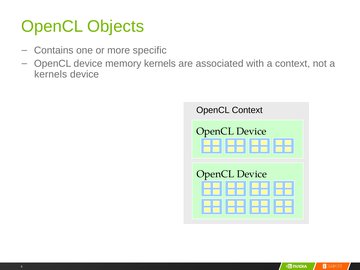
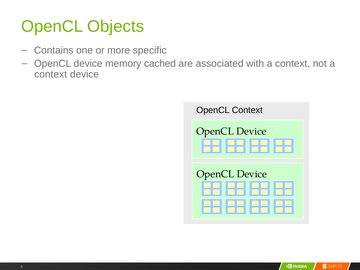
memory kernels: kernels -> cached (160, 64)
kernels: kernels -> context (51, 74)
